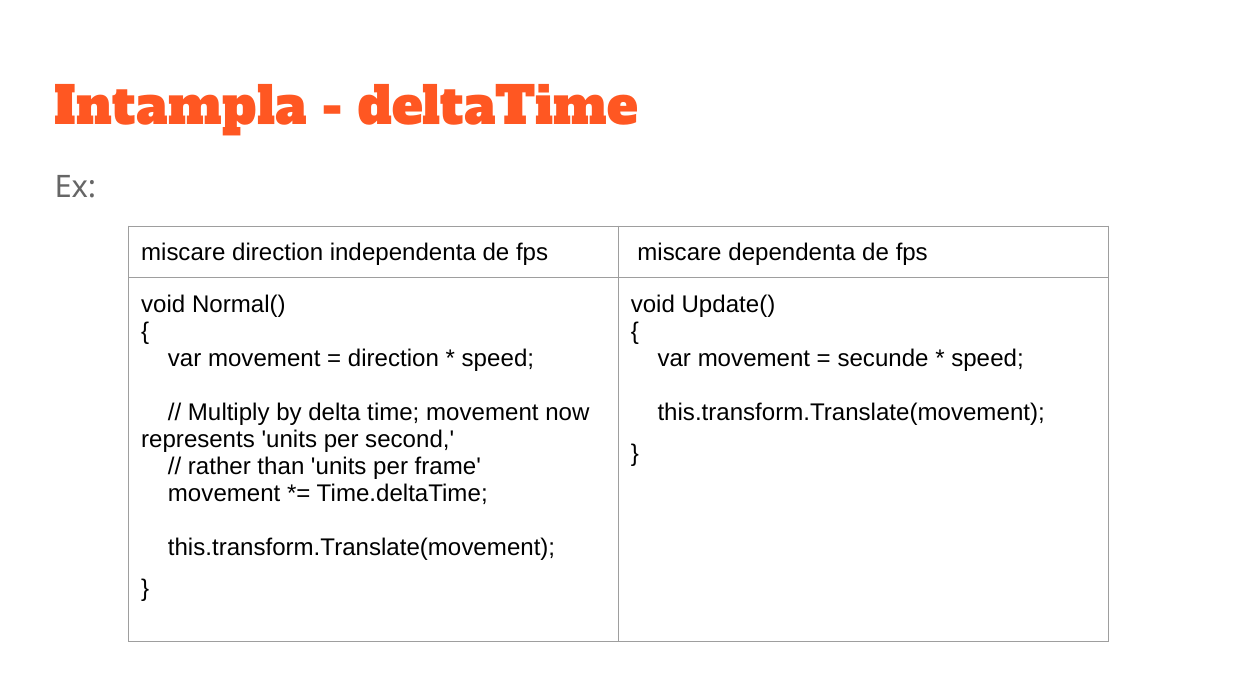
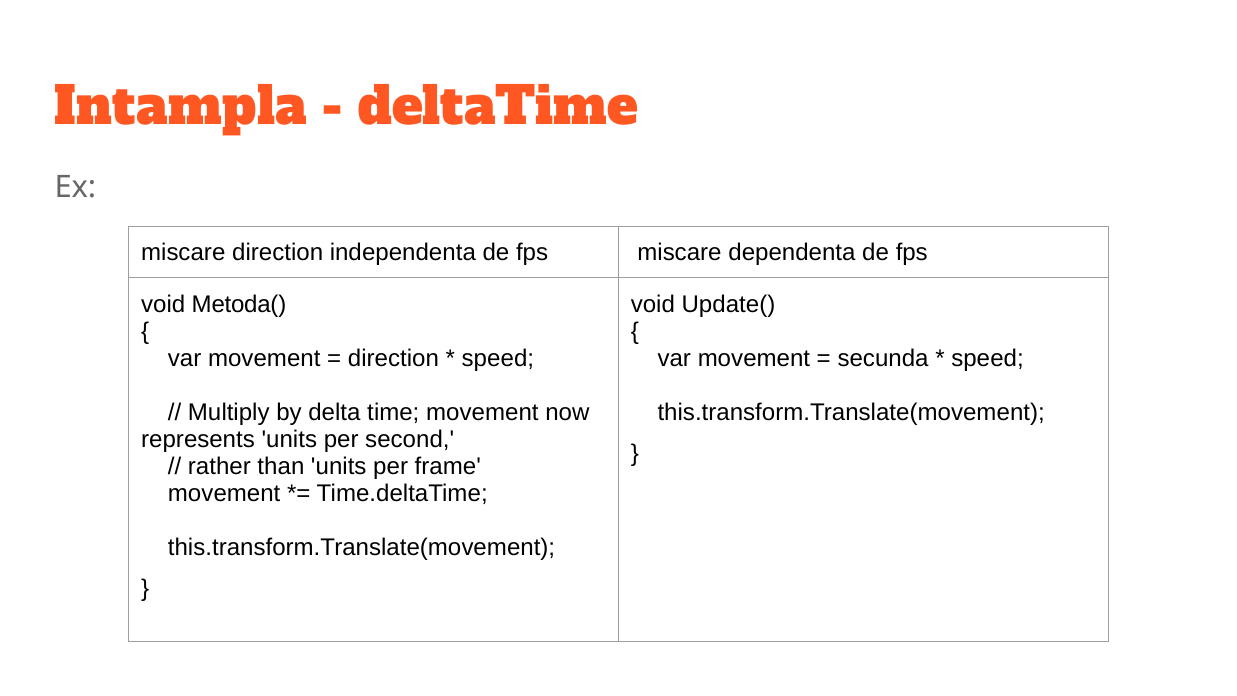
Normal(: Normal( -> Metoda( (239, 304)
secunde: secunde -> secunda (883, 358)
